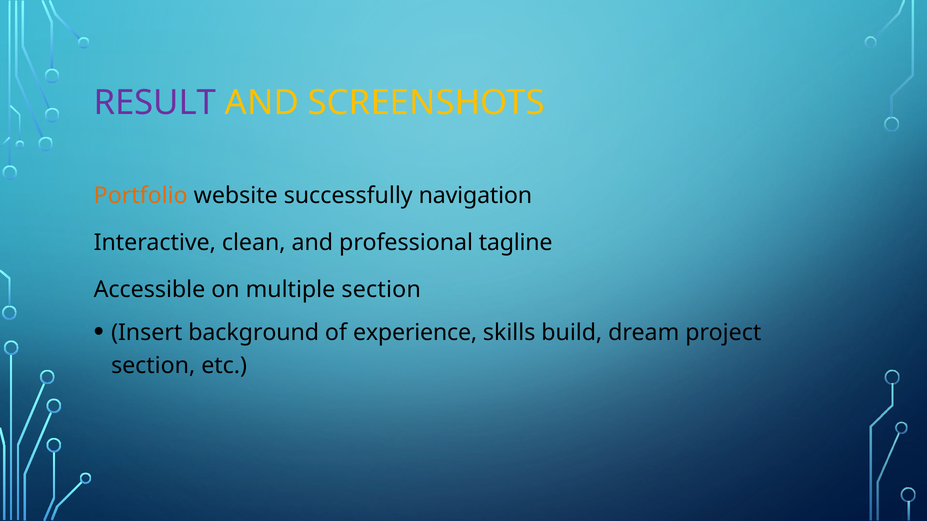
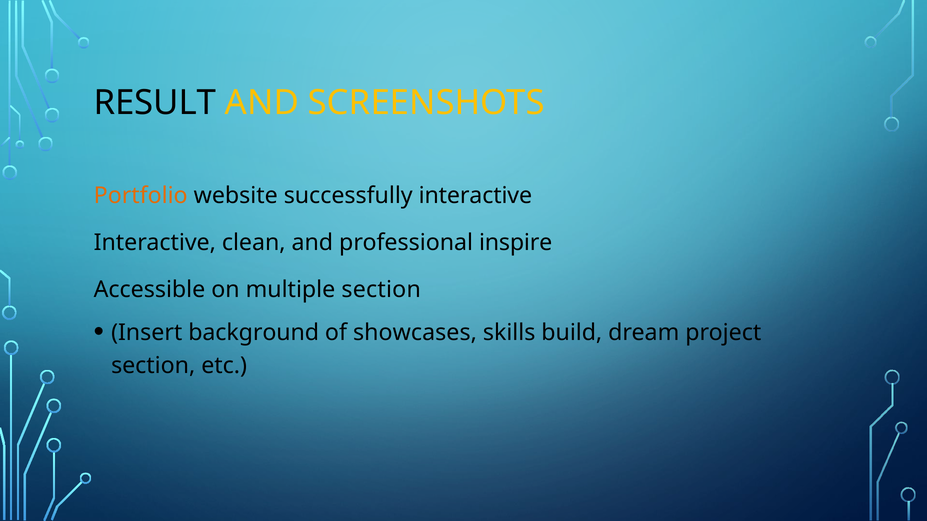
RESULT colour: purple -> black (155, 103)
successfully navigation: navigation -> interactive (475, 196)
tagline: tagline -> inspire (516, 243)
experience: experience -> showcases (415, 333)
